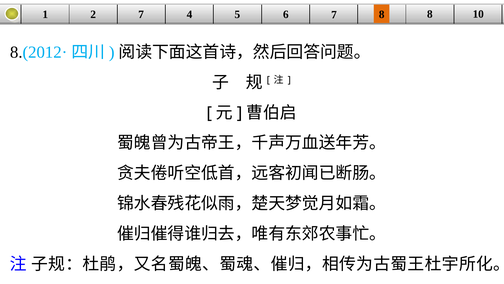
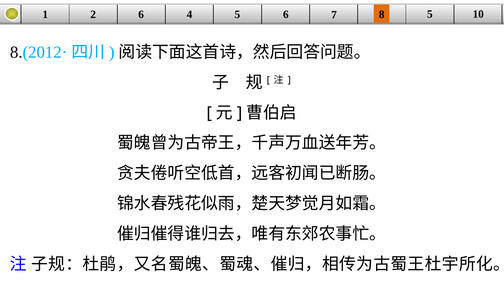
2 7: 7 -> 6 (141, 15)
8 8: 8 -> 5 (430, 14)
